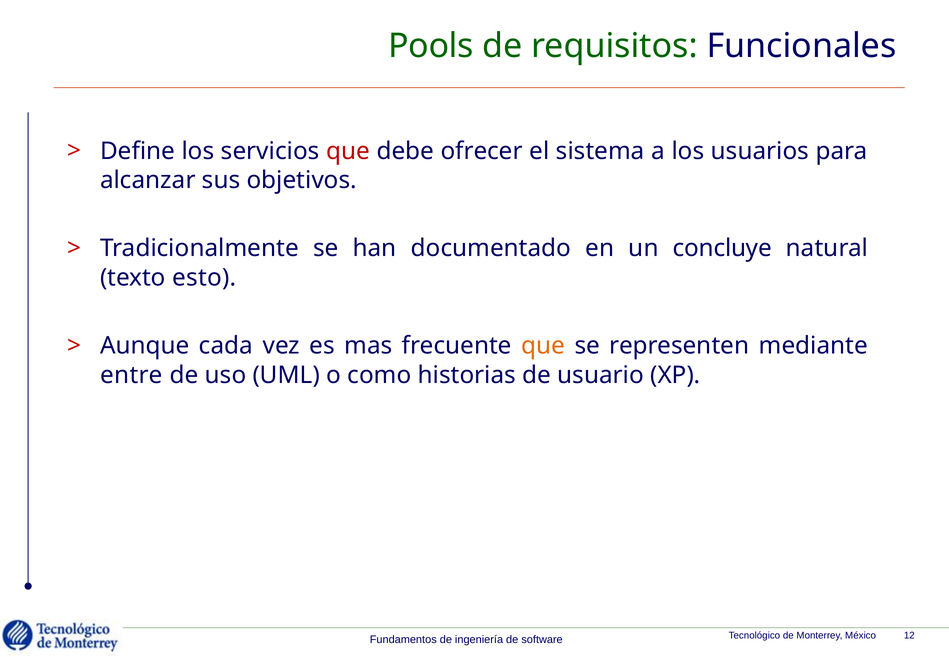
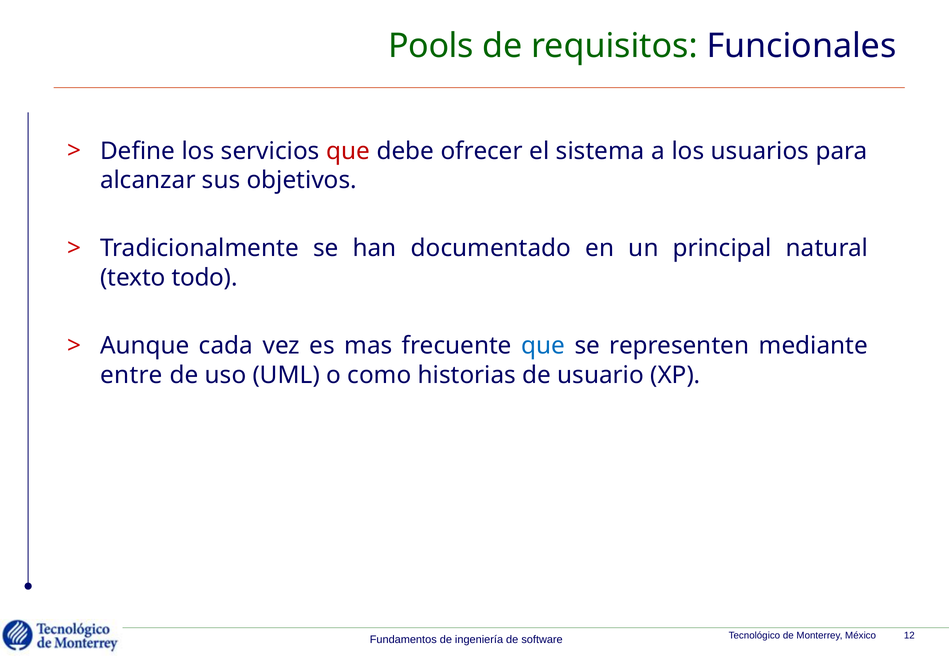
concluye: concluye -> principal (722, 248)
esto: esto -> todo (205, 278)
que colour: orange -> blue (543, 346)
